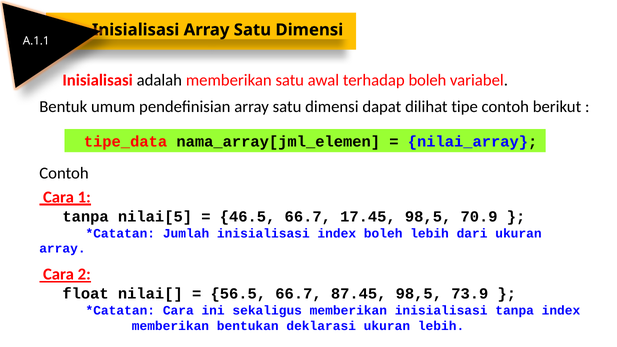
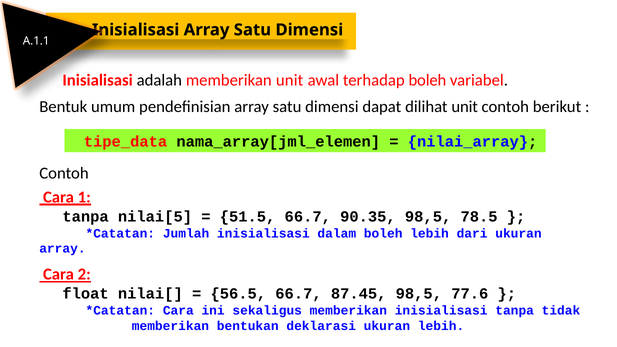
memberikan satu: satu -> unit (290, 80)
dilihat tipe: tipe -> unit (465, 107)
46.5: 46.5 -> 51.5 (248, 217)
17.45: 17.45 -> 90.35 (368, 217)
70.9: 70.9 -> 78.5 (479, 217)
inisialisasi index: index -> dalam (337, 233)
73.9: 73.9 -> 77.6 (470, 294)
tanpa index: index -> tidak (561, 310)
